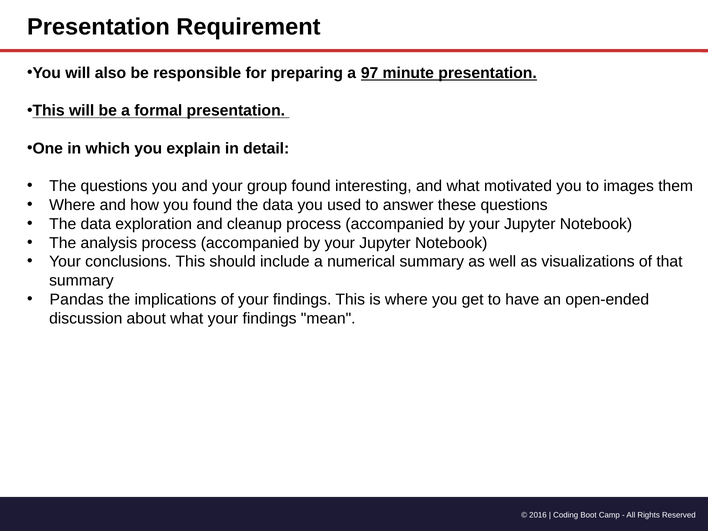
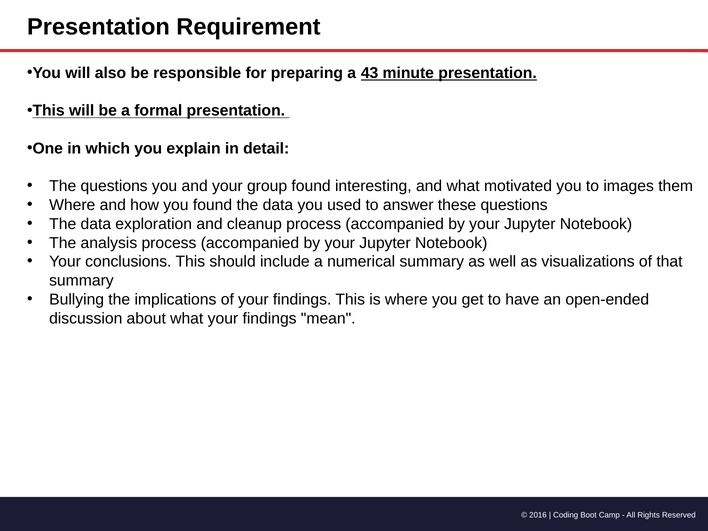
97: 97 -> 43 (370, 73)
Pandas: Pandas -> Bullying (77, 299)
